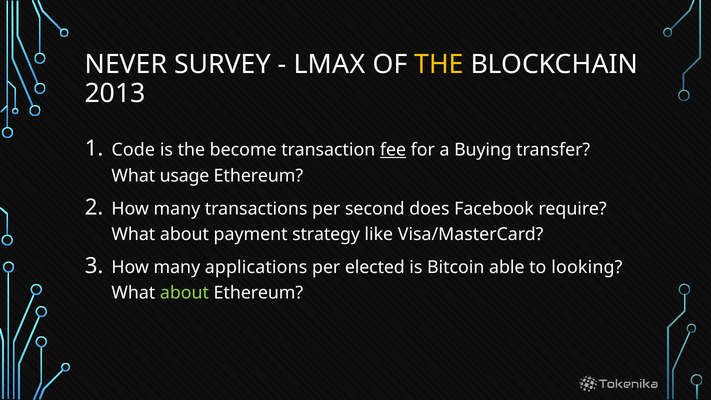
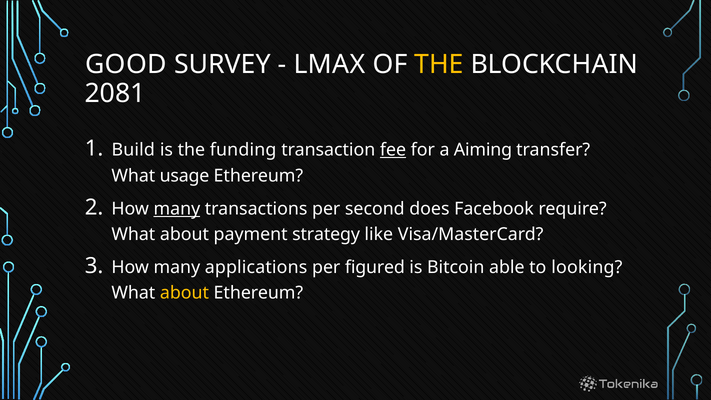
NEVER: NEVER -> GOOD (126, 65)
2013: 2013 -> 2081 (115, 93)
Code: Code -> Build (133, 150)
become: become -> funding (243, 150)
Buying: Buying -> Aiming (483, 150)
many underline: none -> present (177, 209)
elected: elected -> figured (375, 267)
about colour: light green -> yellow (184, 293)
